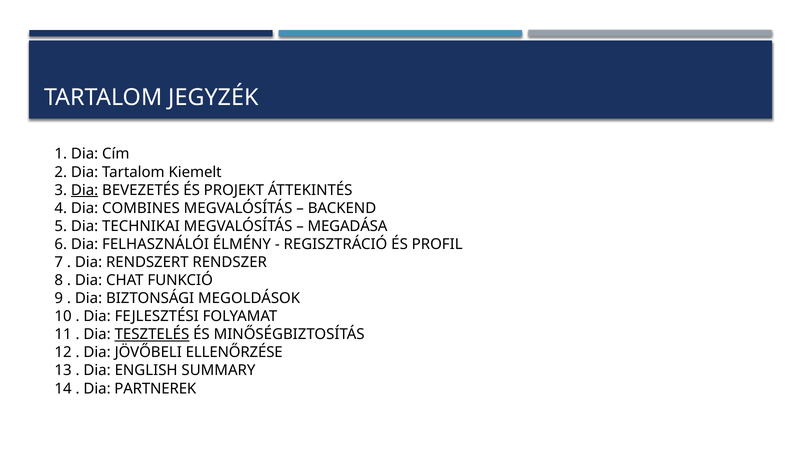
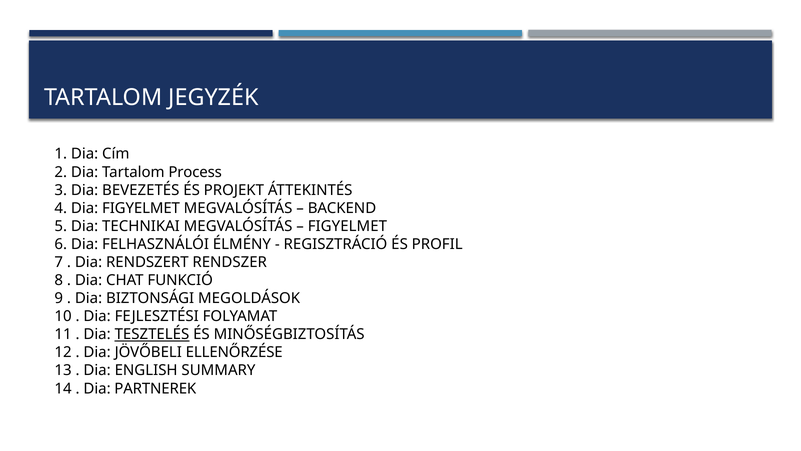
Kiemelt: Kiemelt -> Process (195, 172)
Dia underline: present -> none (85, 190)
Dia COMBINES: COMBINES -> FIGYELMET (141, 208)
MEGADÁSA: MEGADÁSA -> FIGYELMET (347, 226)
